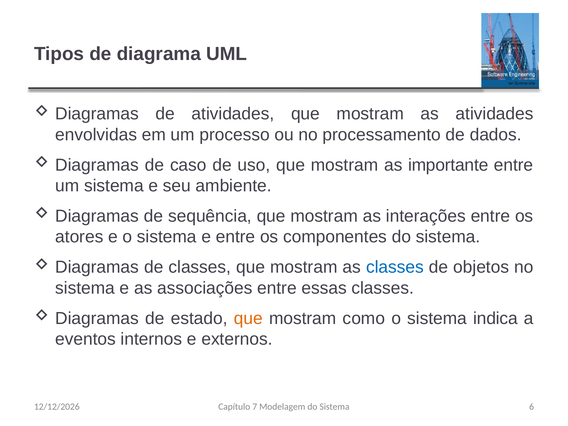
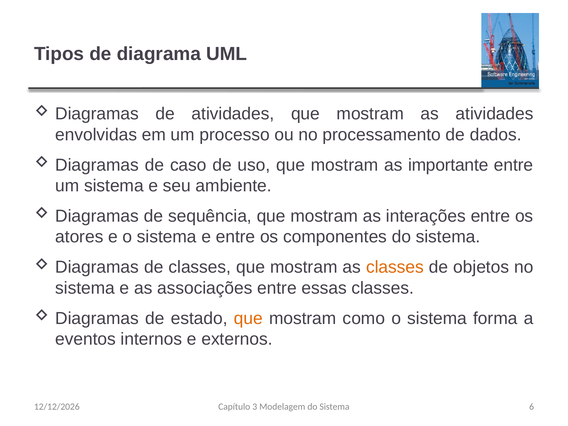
classes colour: blue -> orange (395, 267)
indica: indica -> forma (495, 318)
7: 7 -> 3 (255, 407)
